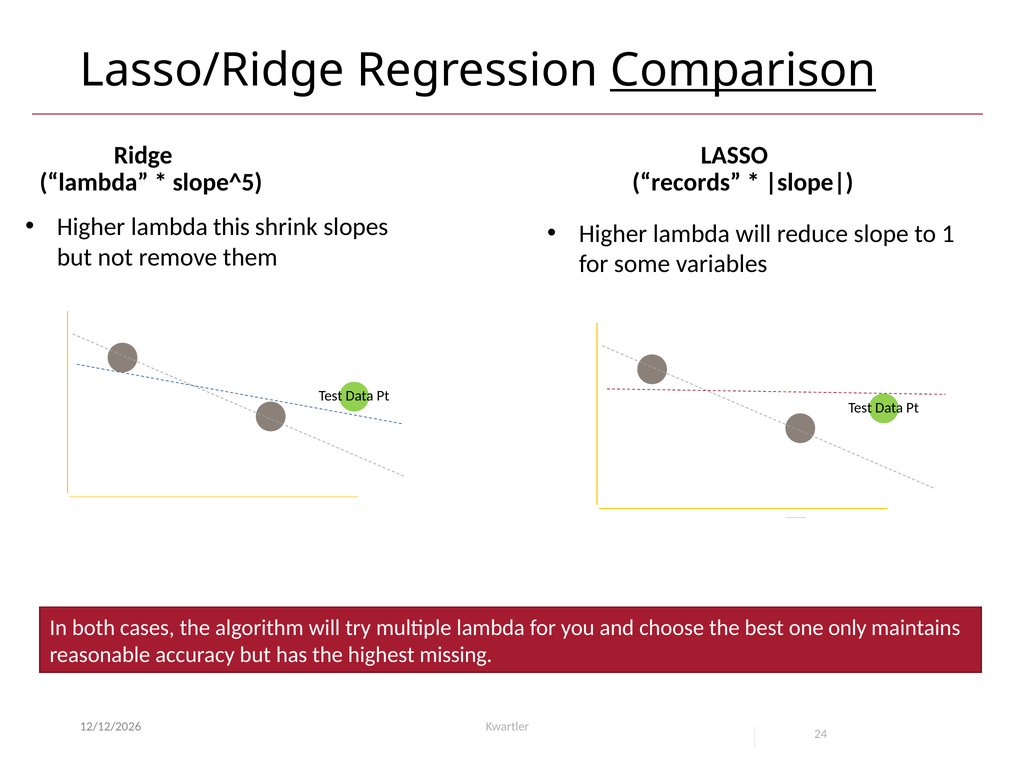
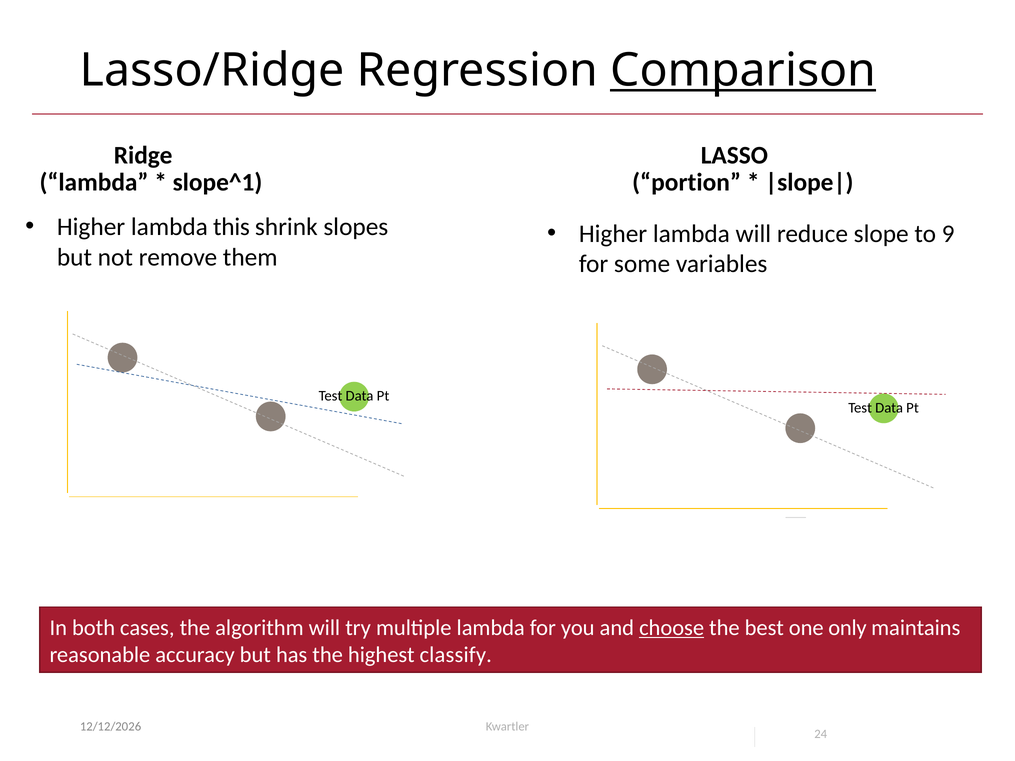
slope^5: slope^5 -> slope^1 (217, 183)
records: records -> portion (687, 183)
1: 1 -> 9 (948, 234)
choose underline: none -> present (672, 628)
missing: missing -> classify (456, 655)
